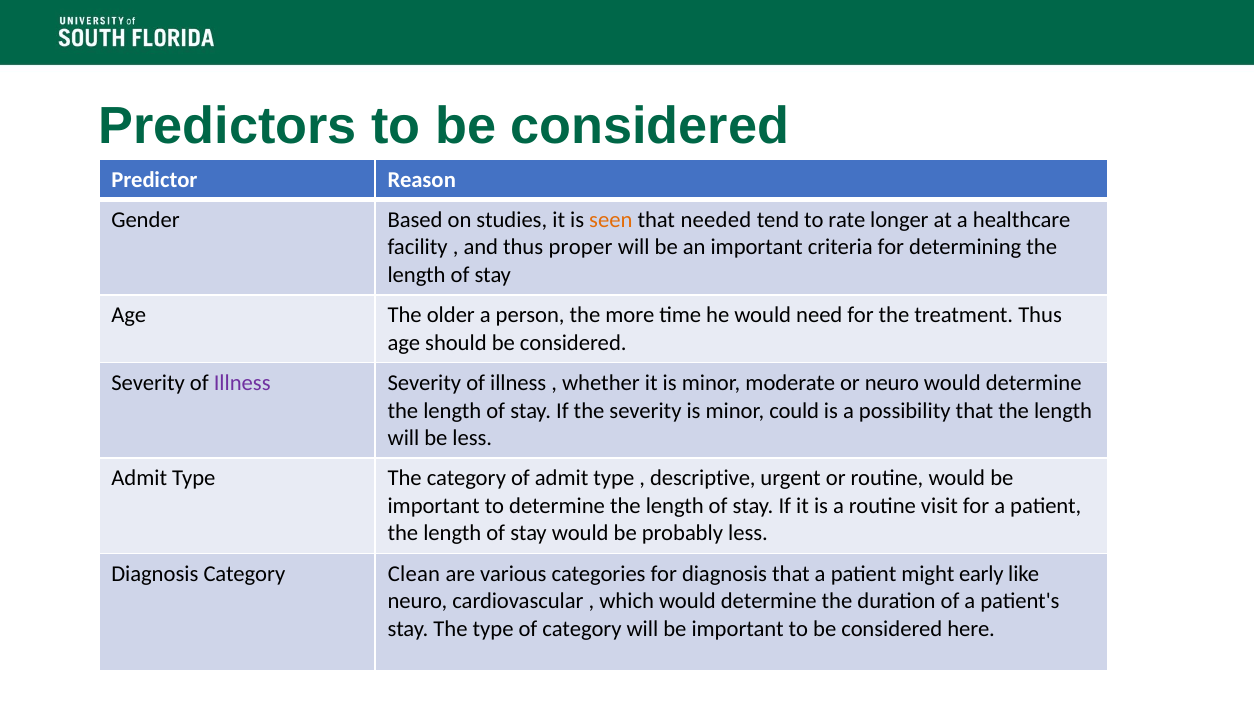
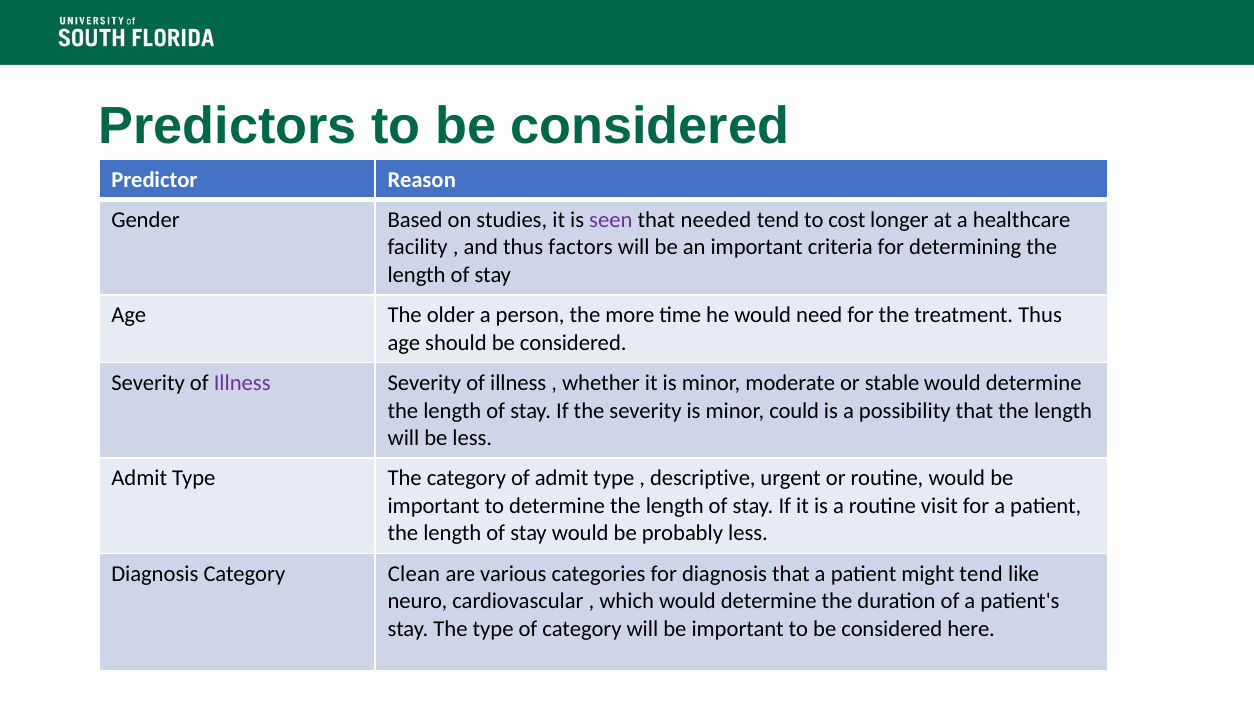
seen colour: orange -> purple (611, 220)
rate: rate -> cost (847, 220)
proper: proper -> factors (581, 248)
or neuro: neuro -> stable (892, 383)
might early: early -> tend (981, 574)
